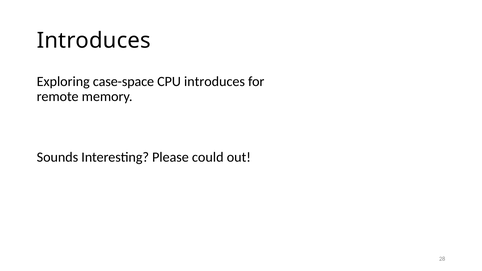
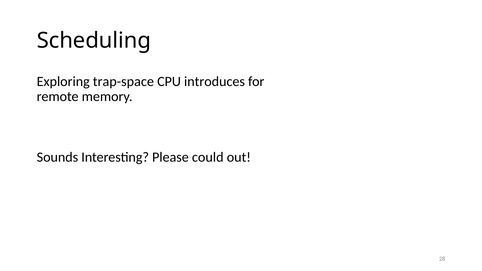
Introduces: Introduces -> Scheduling (94, 40)
case-space: case-space -> trap-space (123, 81)
